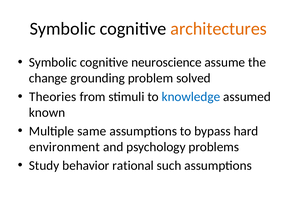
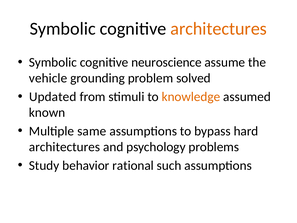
change: change -> vehicle (48, 78)
Theories: Theories -> Updated (53, 97)
knowledge colour: blue -> orange (191, 97)
environment: environment -> architectures (65, 147)
